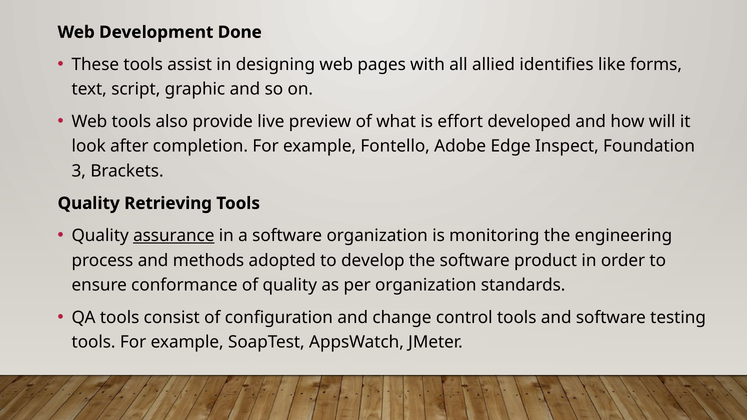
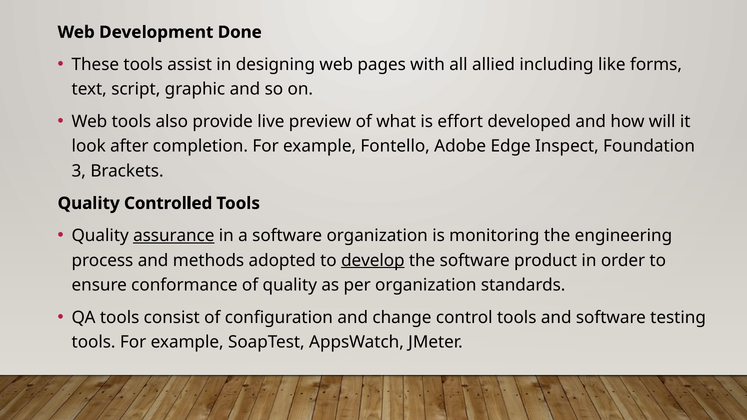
identifies: identifies -> including (557, 65)
Retrieving: Retrieving -> Controlled (168, 203)
develop underline: none -> present (373, 260)
